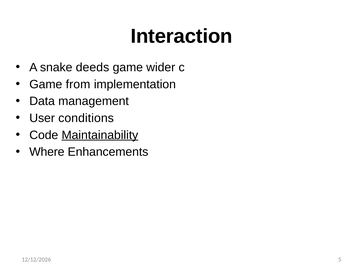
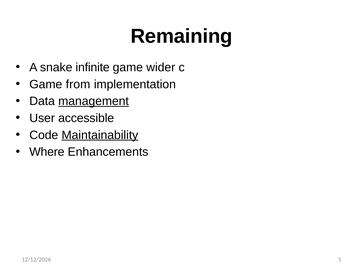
Interaction: Interaction -> Remaining (182, 36)
deeds: deeds -> infinite (93, 67)
management underline: none -> present (94, 101)
conditions: conditions -> accessible (86, 118)
